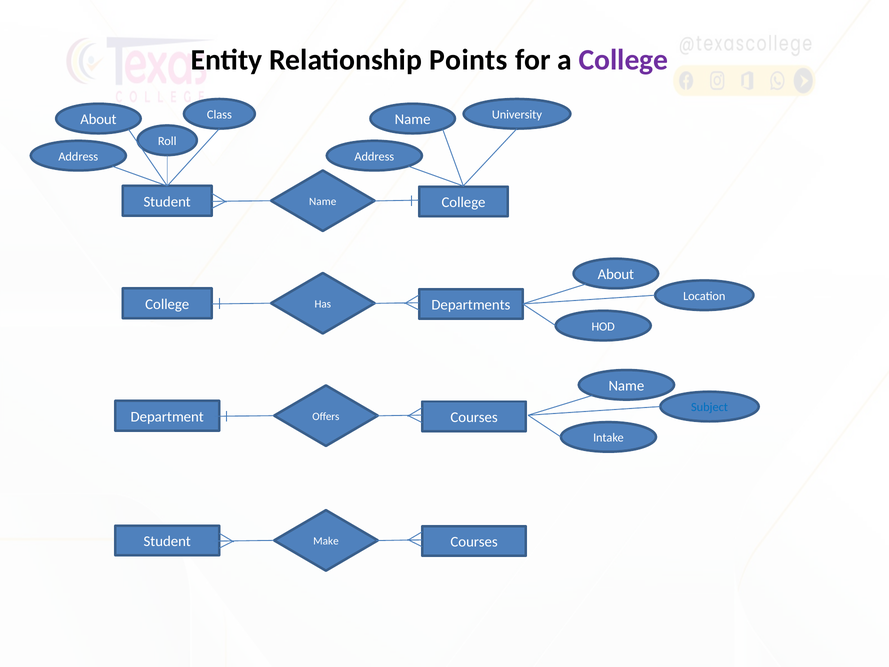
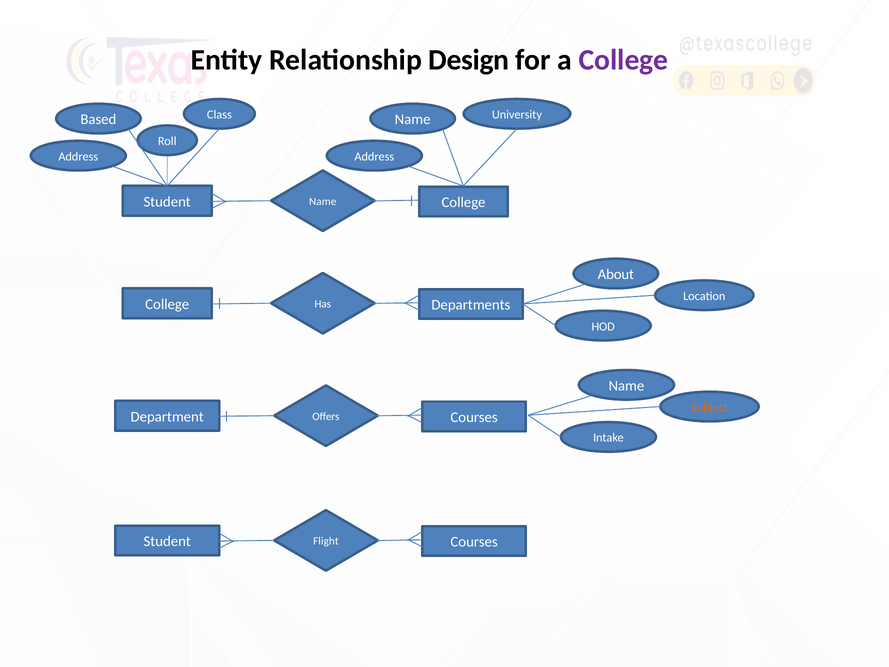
Points: Points -> Design (469, 60)
About: About -> Based (98, 120)
Subject colour: blue -> orange (709, 407)
Make: Make -> Flight (326, 541)
